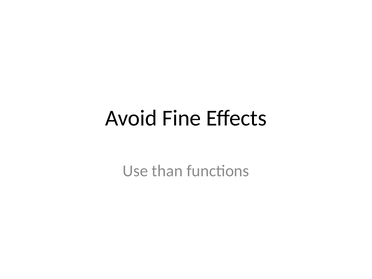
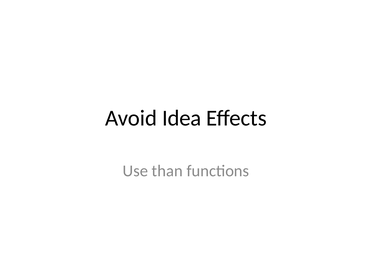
Fine: Fine -> Idea (182, 118)
